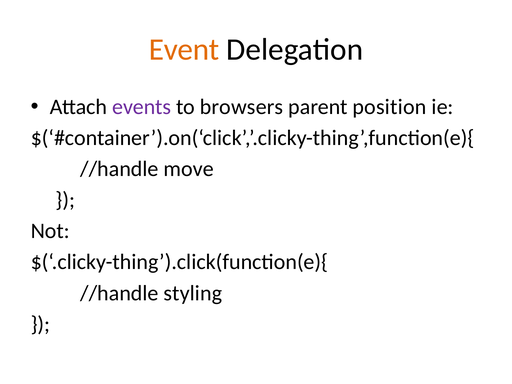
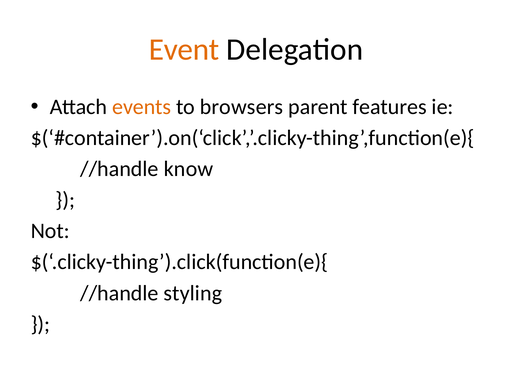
events colour: purple -> orange (142, 107)
position: position -> features (390, 107)
move: move -> know (189, 169)
